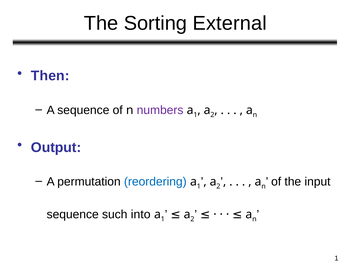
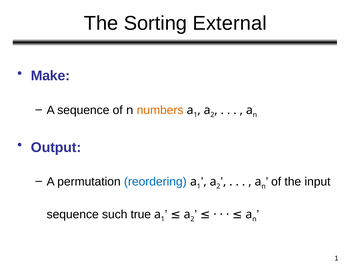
Then: Then -> Make (50, 76)
numbers colour: purple -> orange (160, 110)
into: into -> true (141, 214)
